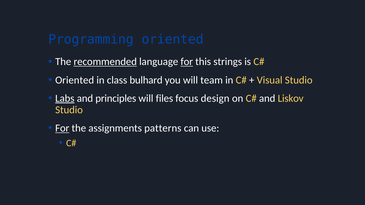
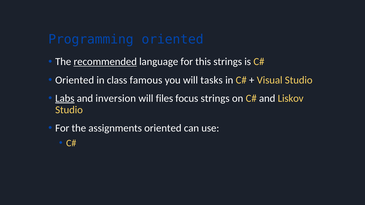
for underline: present -> none (187, 62)
bulhard: bulhard -> famous (146, 80)
team: team -> tasks (212, 80)
principles: principles -> inversion (116, 98)
focus design: design -> strings (215, 98)
For underline: present -> none (62, 128)
assignments patterns: patterns -> oriented (163, 128)
